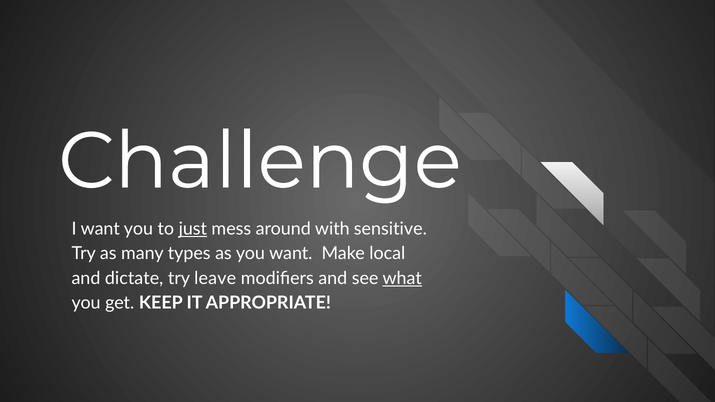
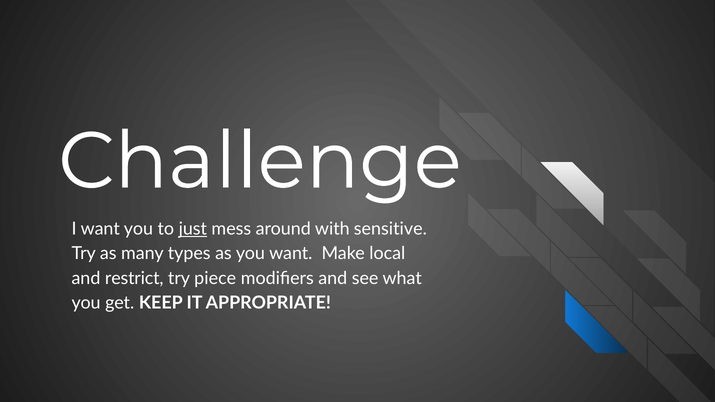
dictate: dictate -> restrict (134, 278)
leave: leave -> piece (215, 278)
what underline: present -> none (402, 278)
